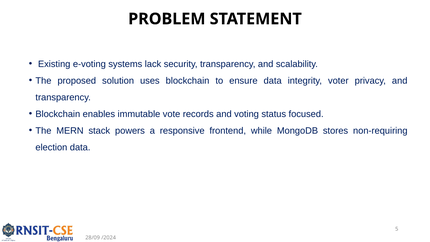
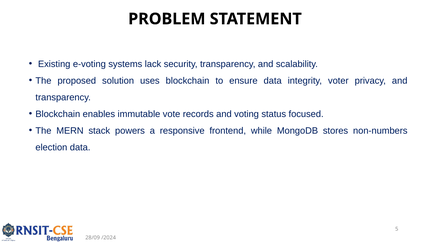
non-requiring: non-requiring -> non-numbers (380, 131)
